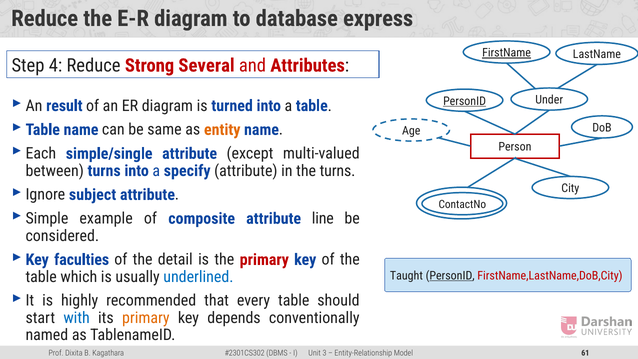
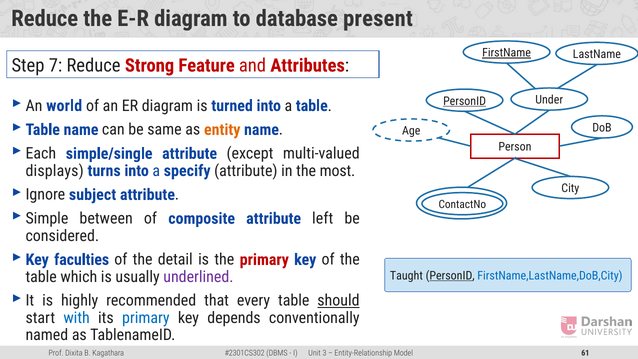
express: express -> present (378, 18)
4: 4 -> 7 (56, 65)
Several: Several -> Feature (207, 65)
result: result -> world (64, 106)
between: between -> displays (55, 171)
the turns: turns -> most (337, 171)
example: example -> between (106, 218)
line: line -> left (323, 218)
underlined colour: blue -> purple (198, 277)
FirstName,LastName,DoB,City colour: red -> blue (550, 276)
should underline: none -> present (338, 301)
primary colour: orange -> blue (146, 318)
